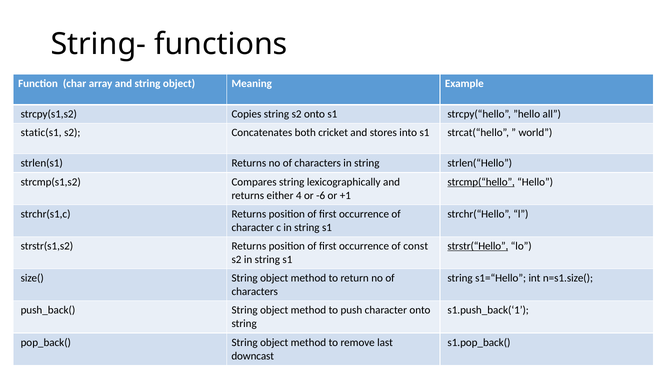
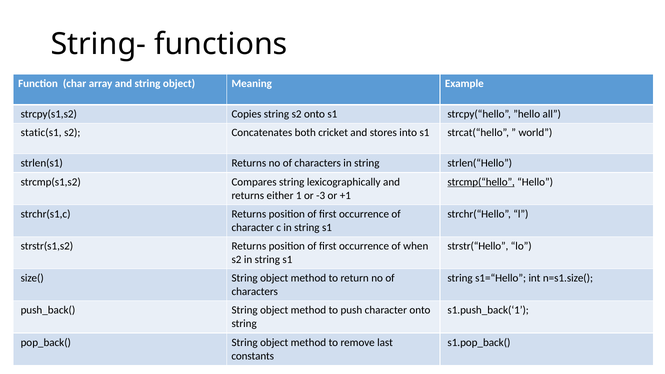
4: 4 -> 1 (299, 195)
-6: -6 -> -3 (321, 195)
const: const -> when (416, 246)
strstr(“Hello underline: present -> none (478, 246)
downcast: downcast -> constants (253, 356)
